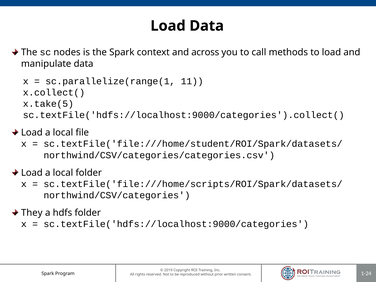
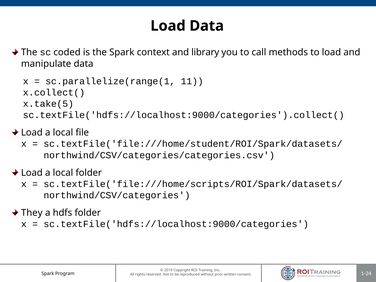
nodes: nodes -> coded (67, 52)
across: across -> library (205, 52)
